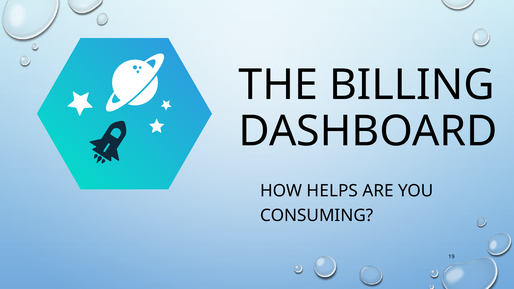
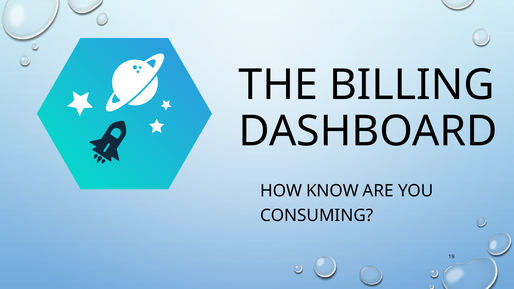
HELPS: HELPS -> KNOW (332, 191)
